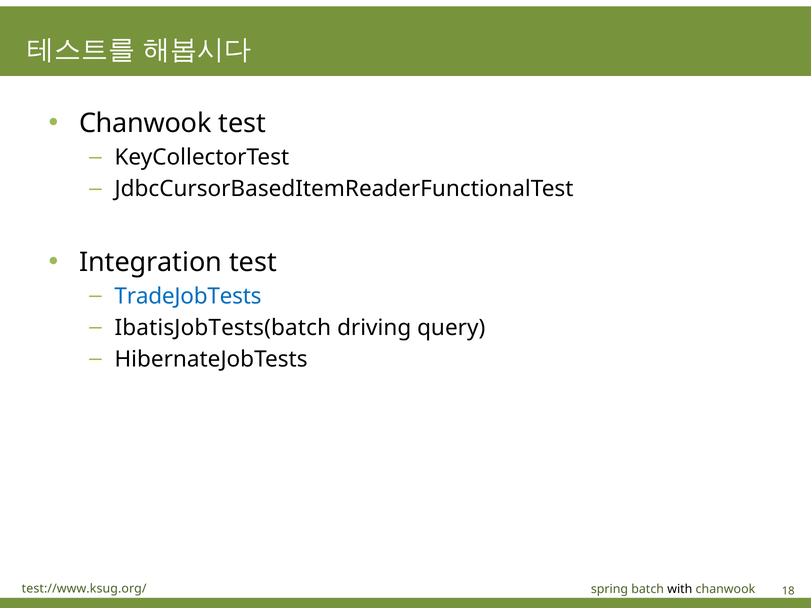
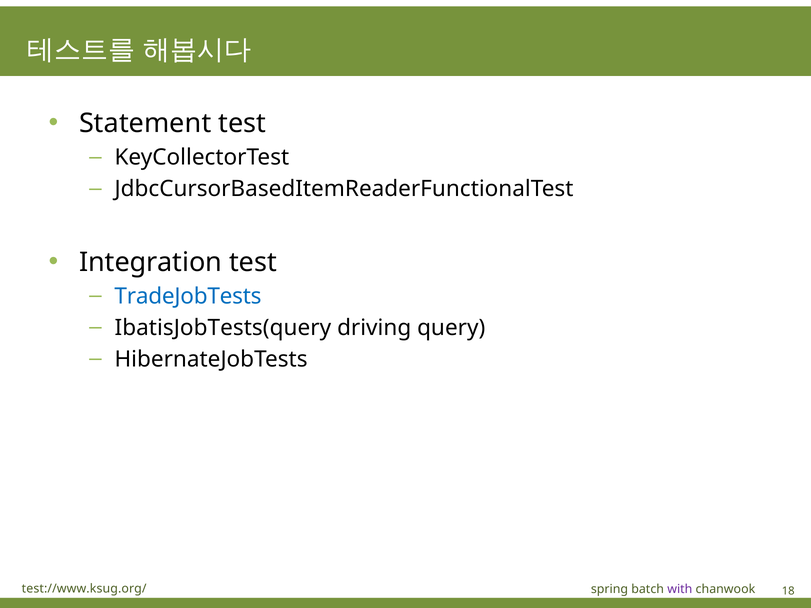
Chanwook: Chanwook -> Statement (145, 124)
IbatisJobTests(batch: IbatisJobTests(batch -> IbatisJobTests(query (223, 328)
with colour: black -> purple (680, 589)
